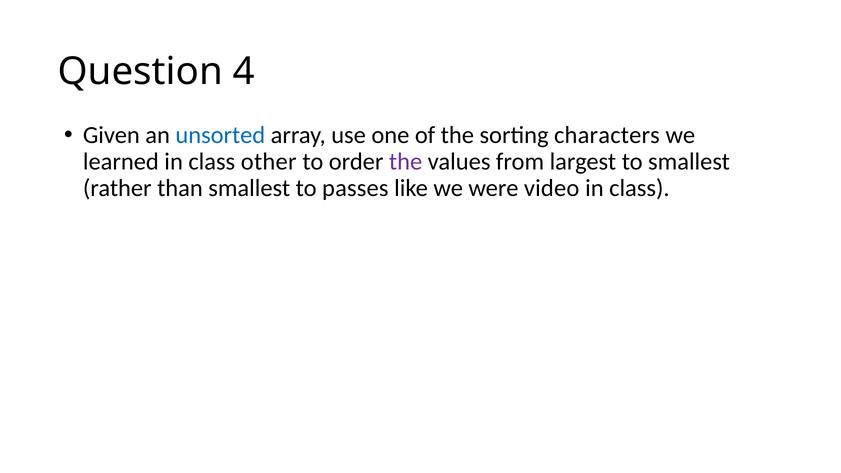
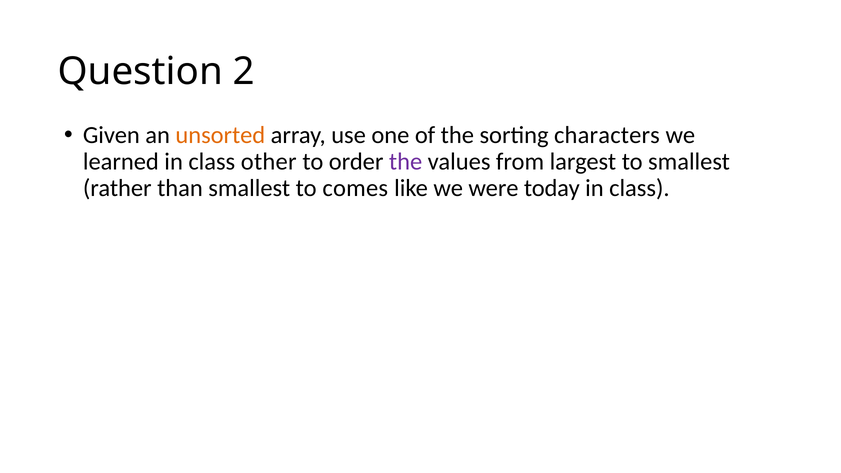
4: 4 -> 2 (244, 72)
unsorted colour: blue -> orange (220, 135)
passes: passes -> comes (355, 188)
video: video -> today (552, 188)
